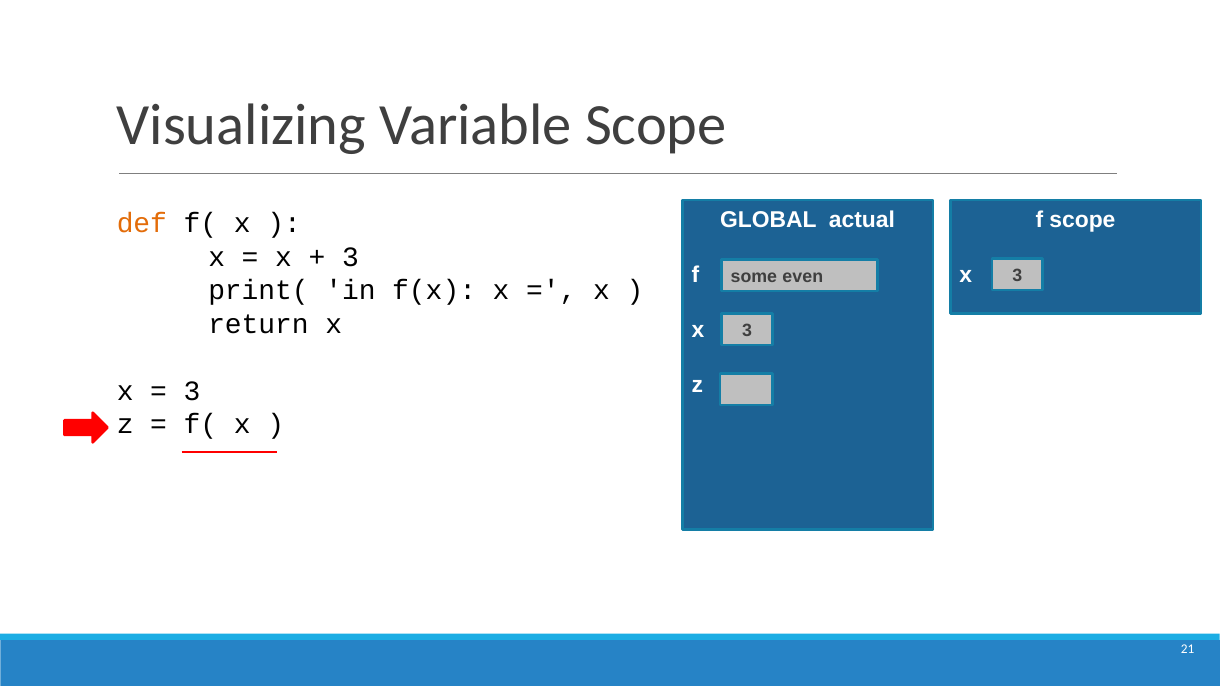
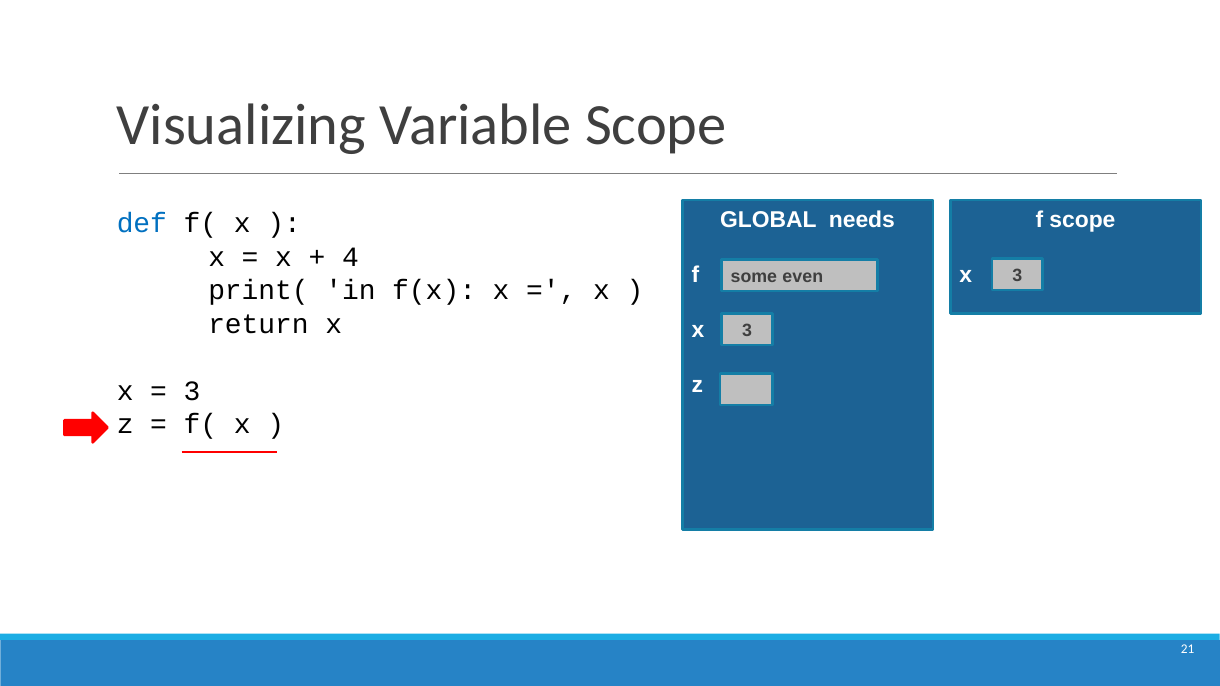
actual: actual -> needs (862, 220)
def colour: orange -> blue (142, 223)
3: 3 -> 4 (350, 257)
